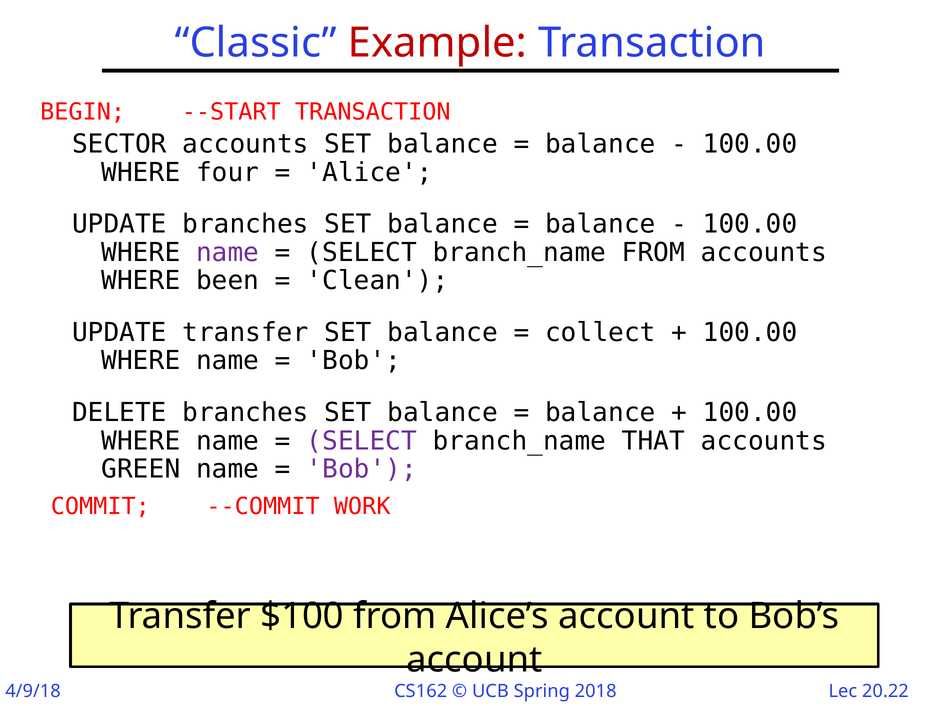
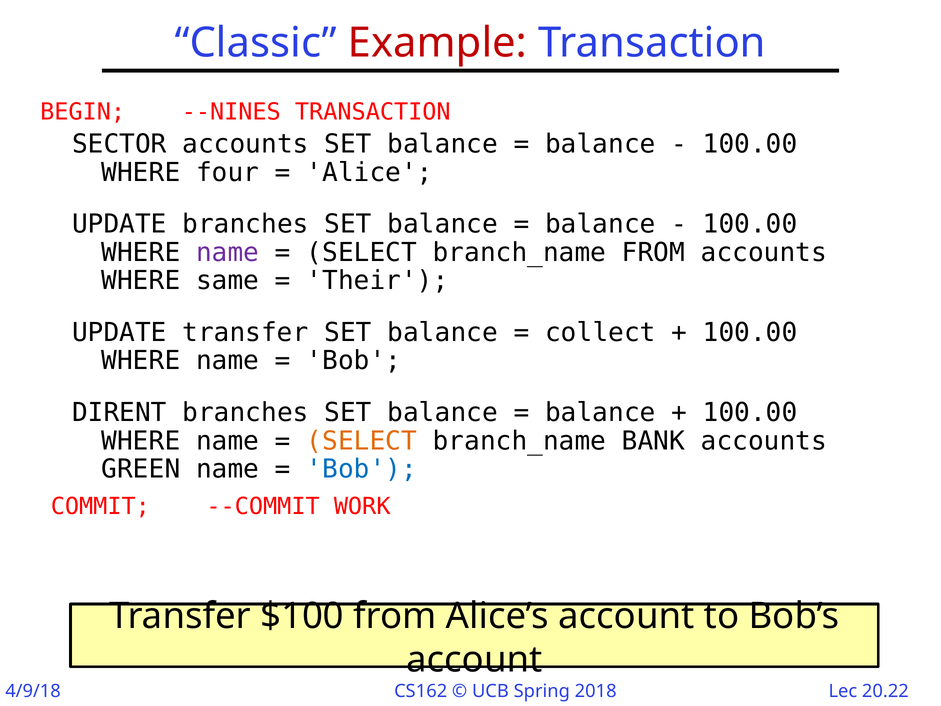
--START: --START -> --NINES (231, 112)
been: been -> same (228, 281)
Clean: Clean -> Their (377, 281)
DELETE: DELETE -> DIRENT (119, 412)
SELECT colour: purple -> orange (362, 441)
THAT: THAT -> BANK (653, 441)
Bob colour: purple -> blue (362, 469)
